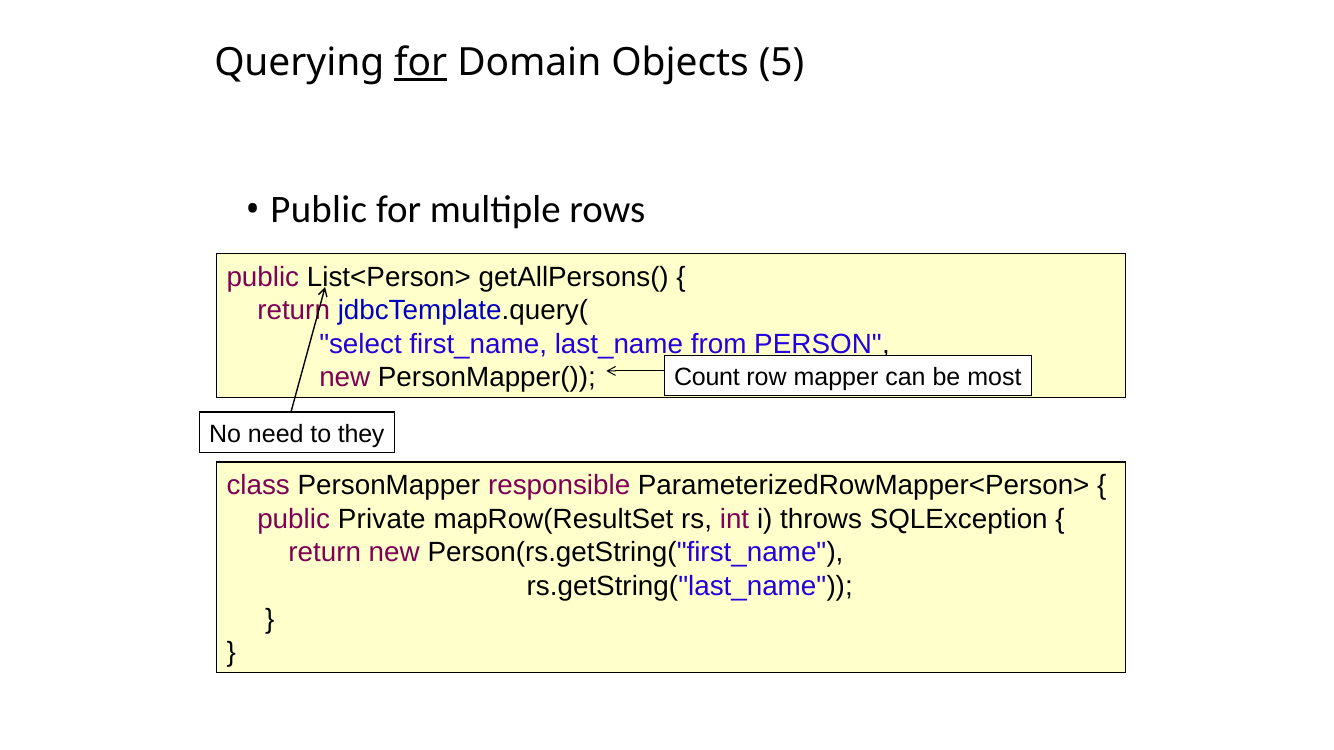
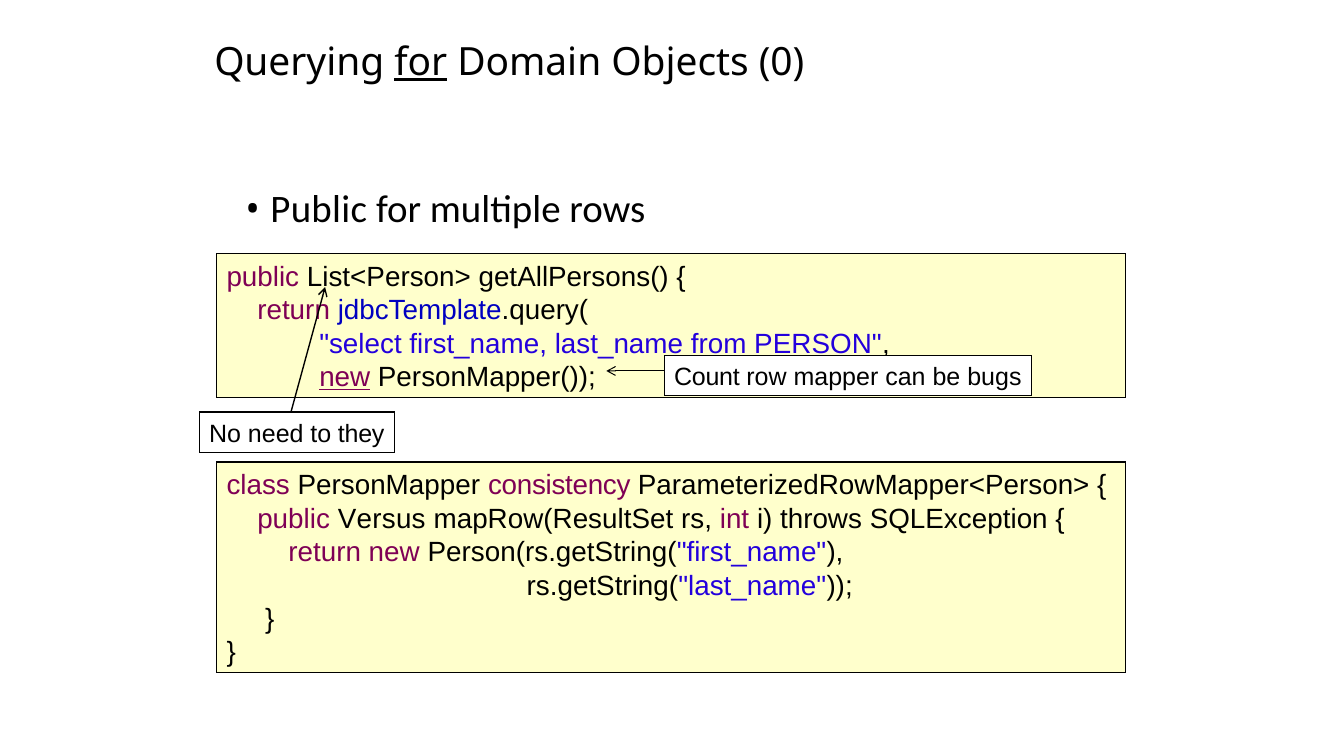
5: 5 -> 0 (782, 63)
new underline: none -> present (345, 378)
most: most -> bugs (994, 377)
responsible: responsible -> consistency (559, 486)
Private: Private -> Versus (382, 519)
